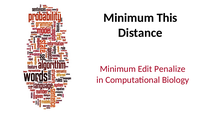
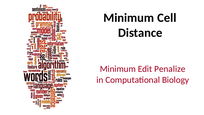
This: This -> Cell (167, 18)
